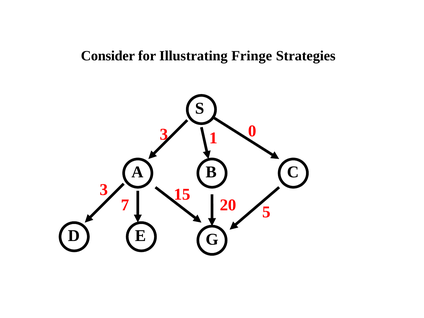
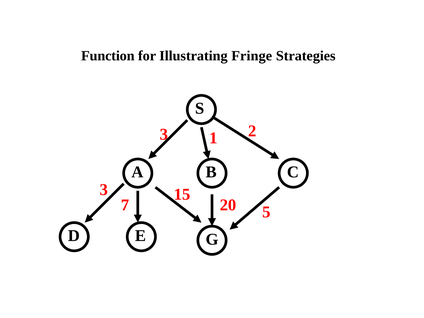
Consider: Consider -> Function (108, 56)
0: 0 -> 2 (252, 131)
